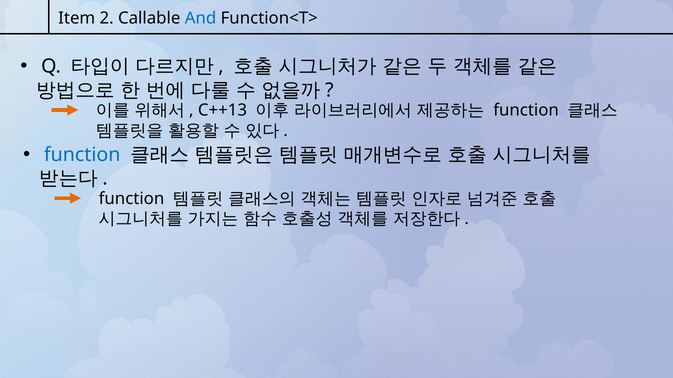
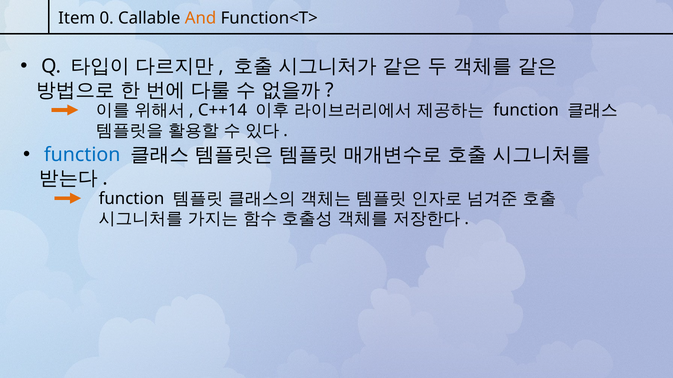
2: 2 -> 0 (107, 18)
And colour: blue -> orange (201, 18)
C++13: C++13 -> C++14 (222, 111)
